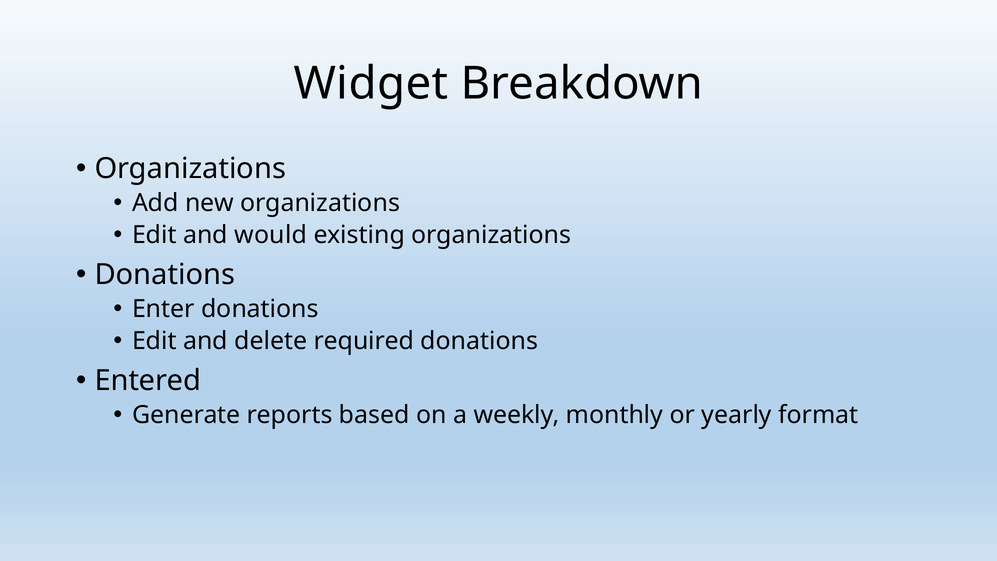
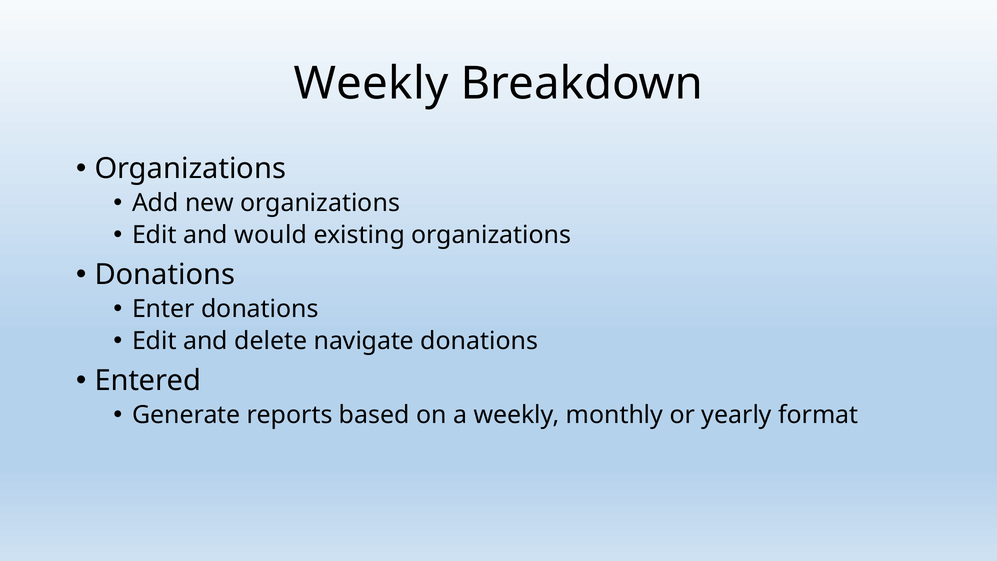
Widget: Widget -> Weekly (371, 84)
required: required -> navigate (364, 341)
